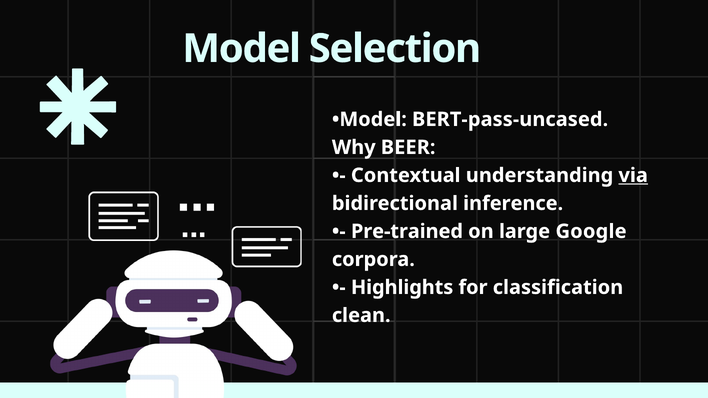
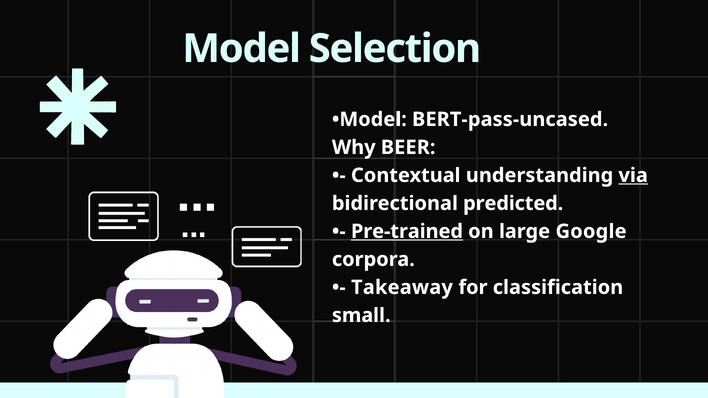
inference: inference -> predicted (513, 204)
Pre-trained underline: none -> present (407, 232)
Highlights: Highlights -> Takeaway (402, 288)
clean: clean -> small (361, 316)
